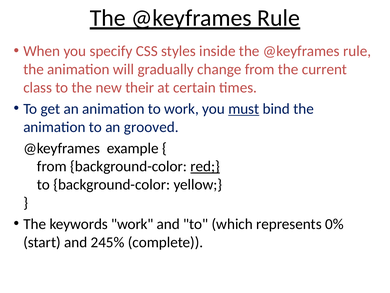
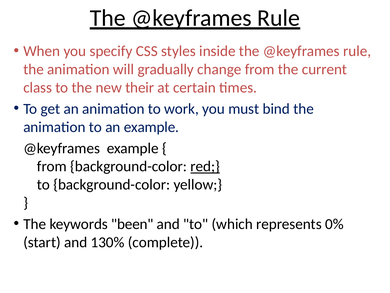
must underline: present -> none (244, 109)
an grooved: grooved -> example (151, 127)
keywords work: work -> been (132, 224)
245%: 245% -> 130% (108, 242)
